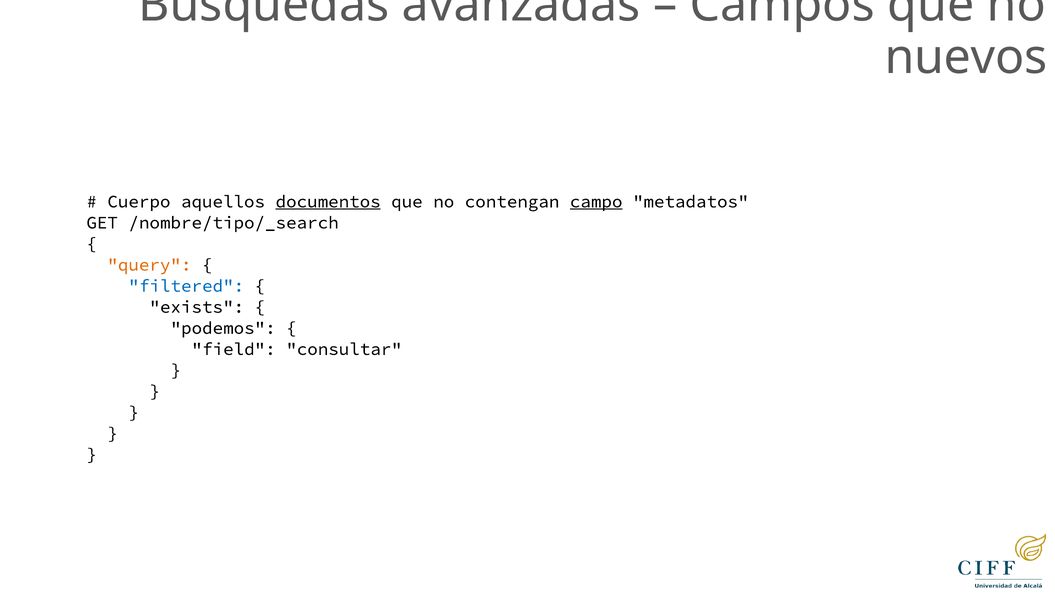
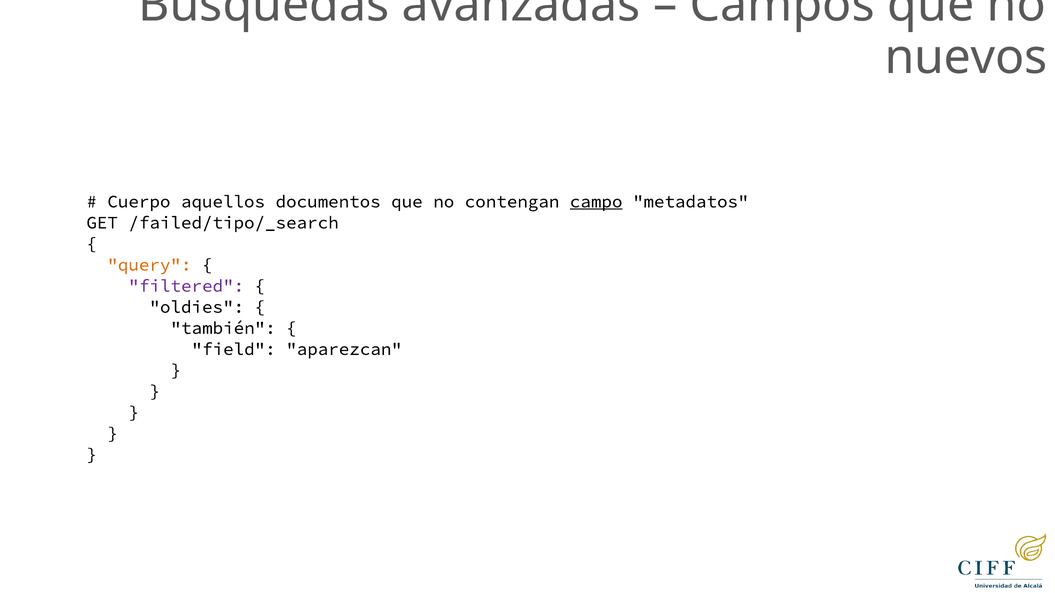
documentos underline: present -> none (328, 202)
/nombre/tipo/_search: /nombre/tipo/_search -> /failed/tipo/_search (234, 223)
filtered colour: blue -> purple (186, 286)
exists: exists -> oldies (197, 307)
podemos: podemos -> también (223, 328)
consultar: consultar -> aparezcan (344, 349)
